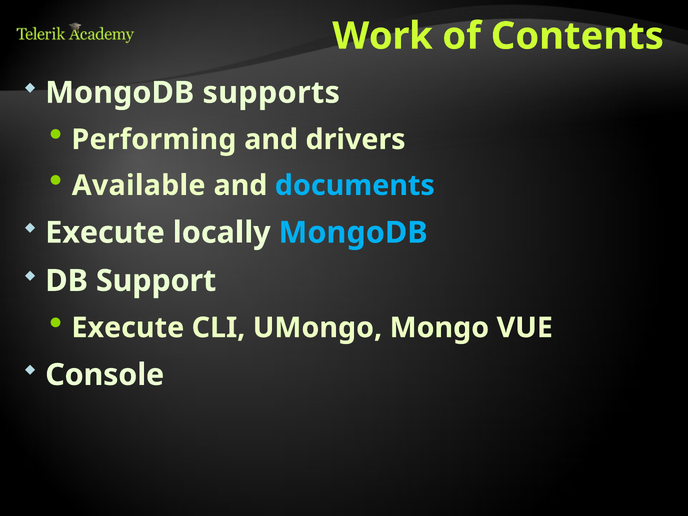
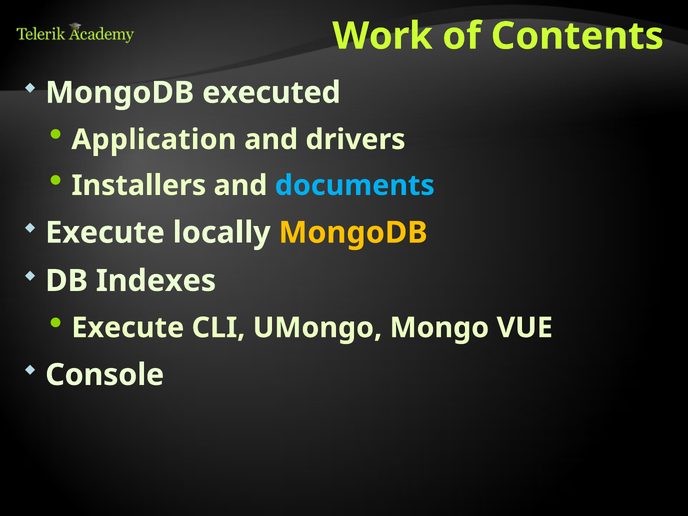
supports: supports -> executed (271, 93)
Performing: Performing -> Application (154, 140)
Available: Available -> Installers (139, 185)
MongoDB colour: light blue -> yellow (353, 233)
Support: Support -> Indexes (156, 281)
